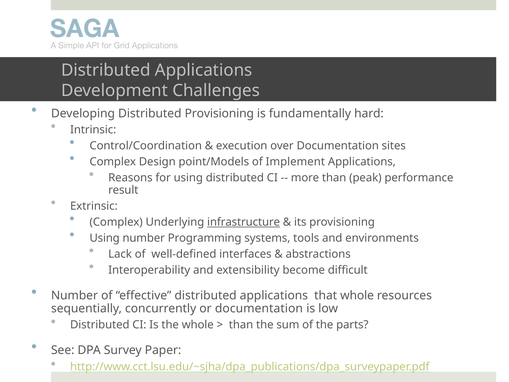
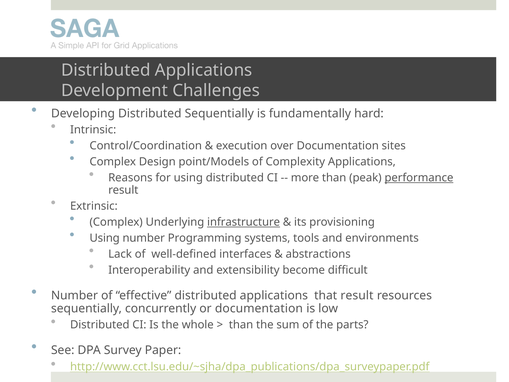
Distributed Provisioning: Provisioning -> Sequentially (219, 113)
Implement: Implement -> Complexity (295, 162)
performance underline: none -> present (419, 178)
that whole: whole -> result (357, 295)
